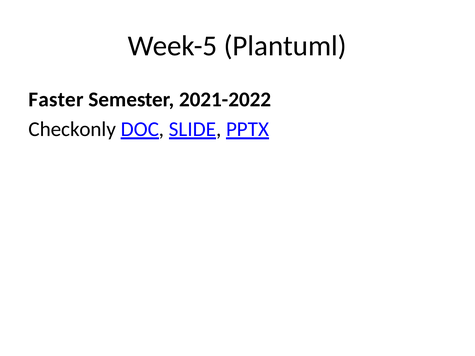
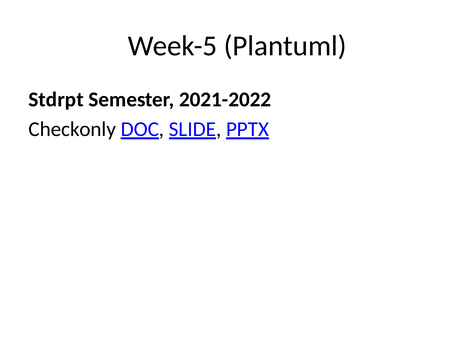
Faster: Faster -> Stdrpt (56, 100)
